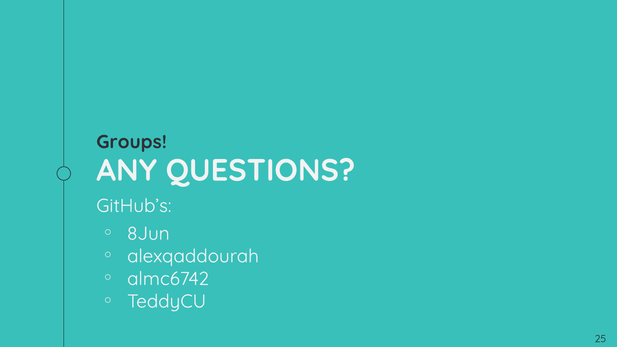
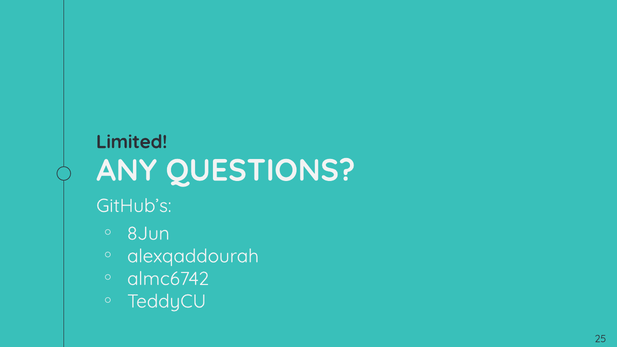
Groups: Groups -> Limited (132, 142)
